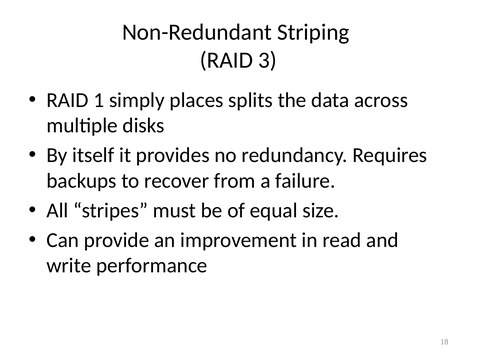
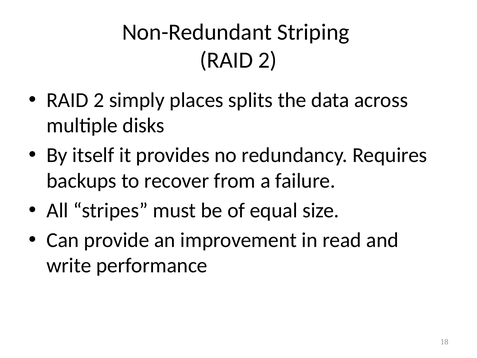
3: 3 -> 2 (268, 60)
1: 1 -> 2 (99, 100)
